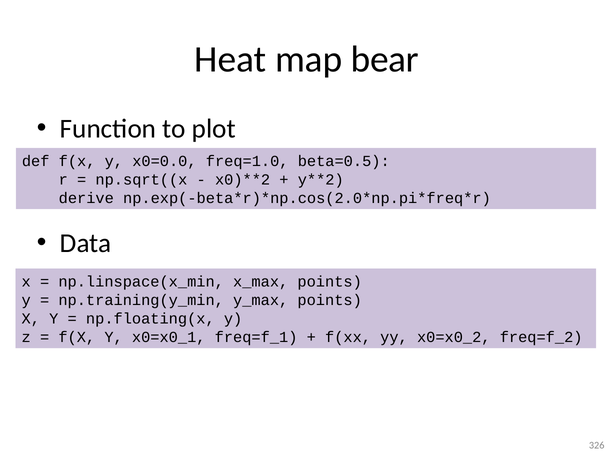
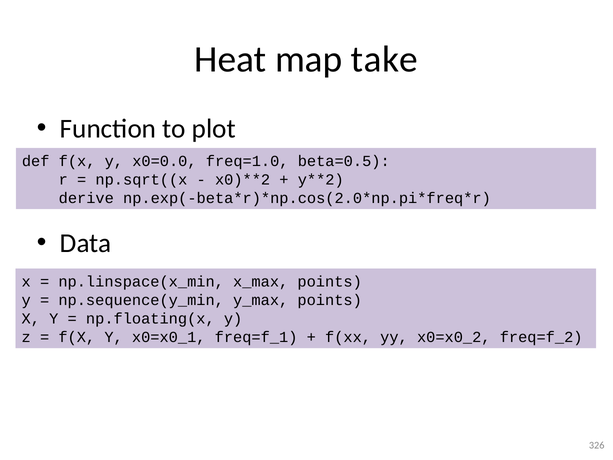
bear: bear -> take (384, 59)
np.training(y_min: np.training(y_min -> np.sequence(y_min (141, 300)
